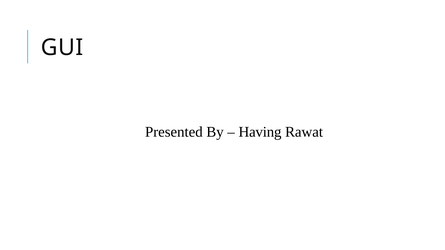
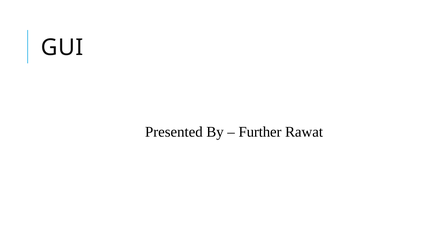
Having: Having -> Further (260, 132)
